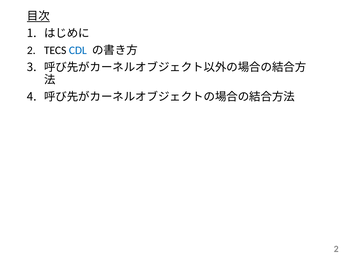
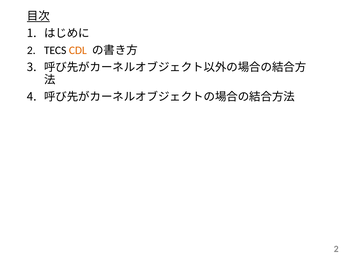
CDL colour: blue -> orange (78, 50)
